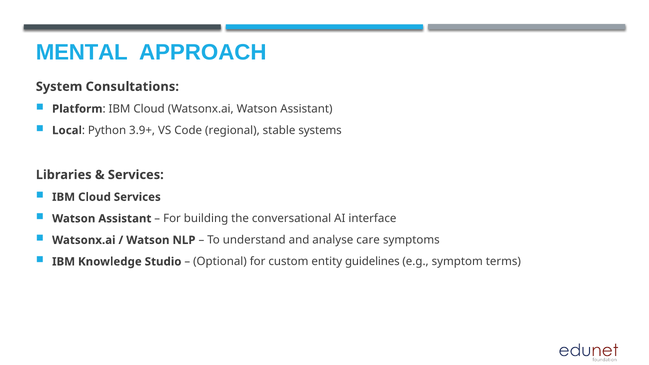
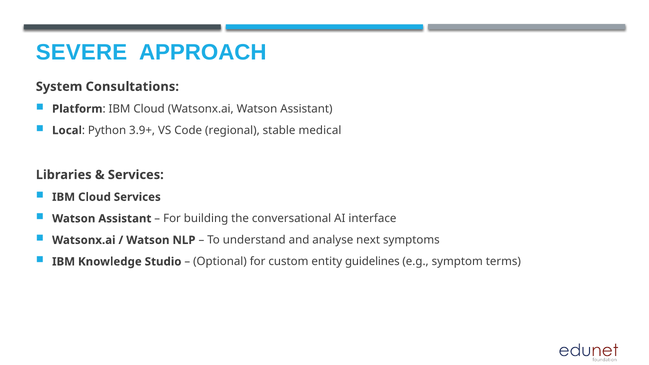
MENTAL: MENTAL -> SEVERE (82, 53)
systems: systems -> medical (320, 130)
care: care -> next (368, 240)
